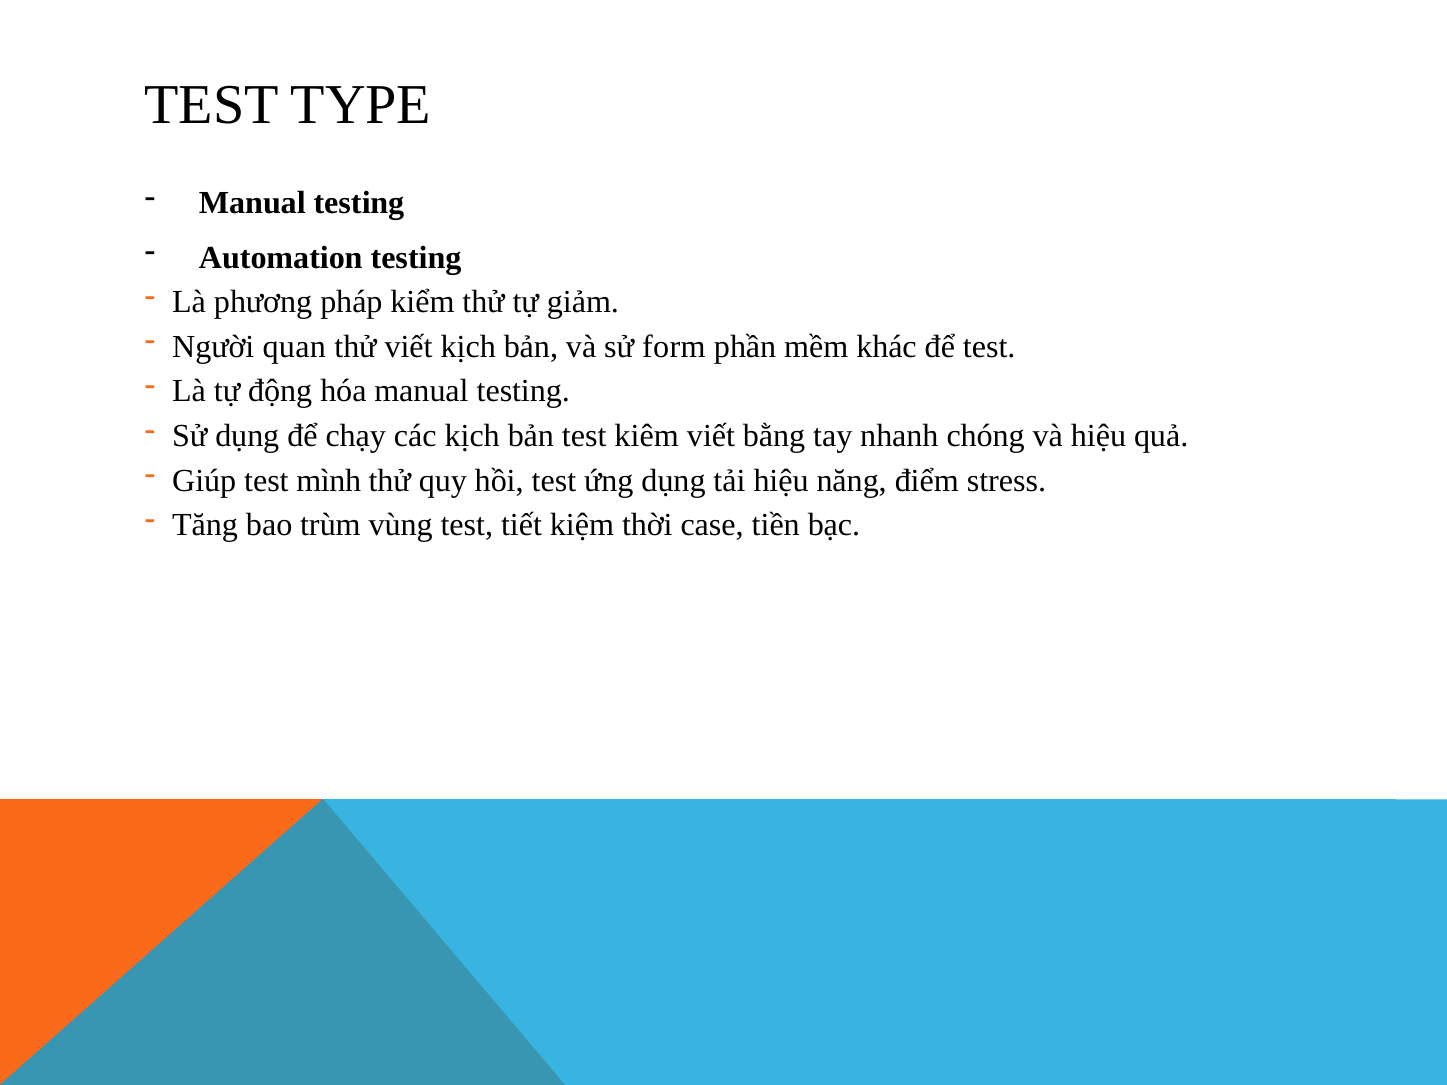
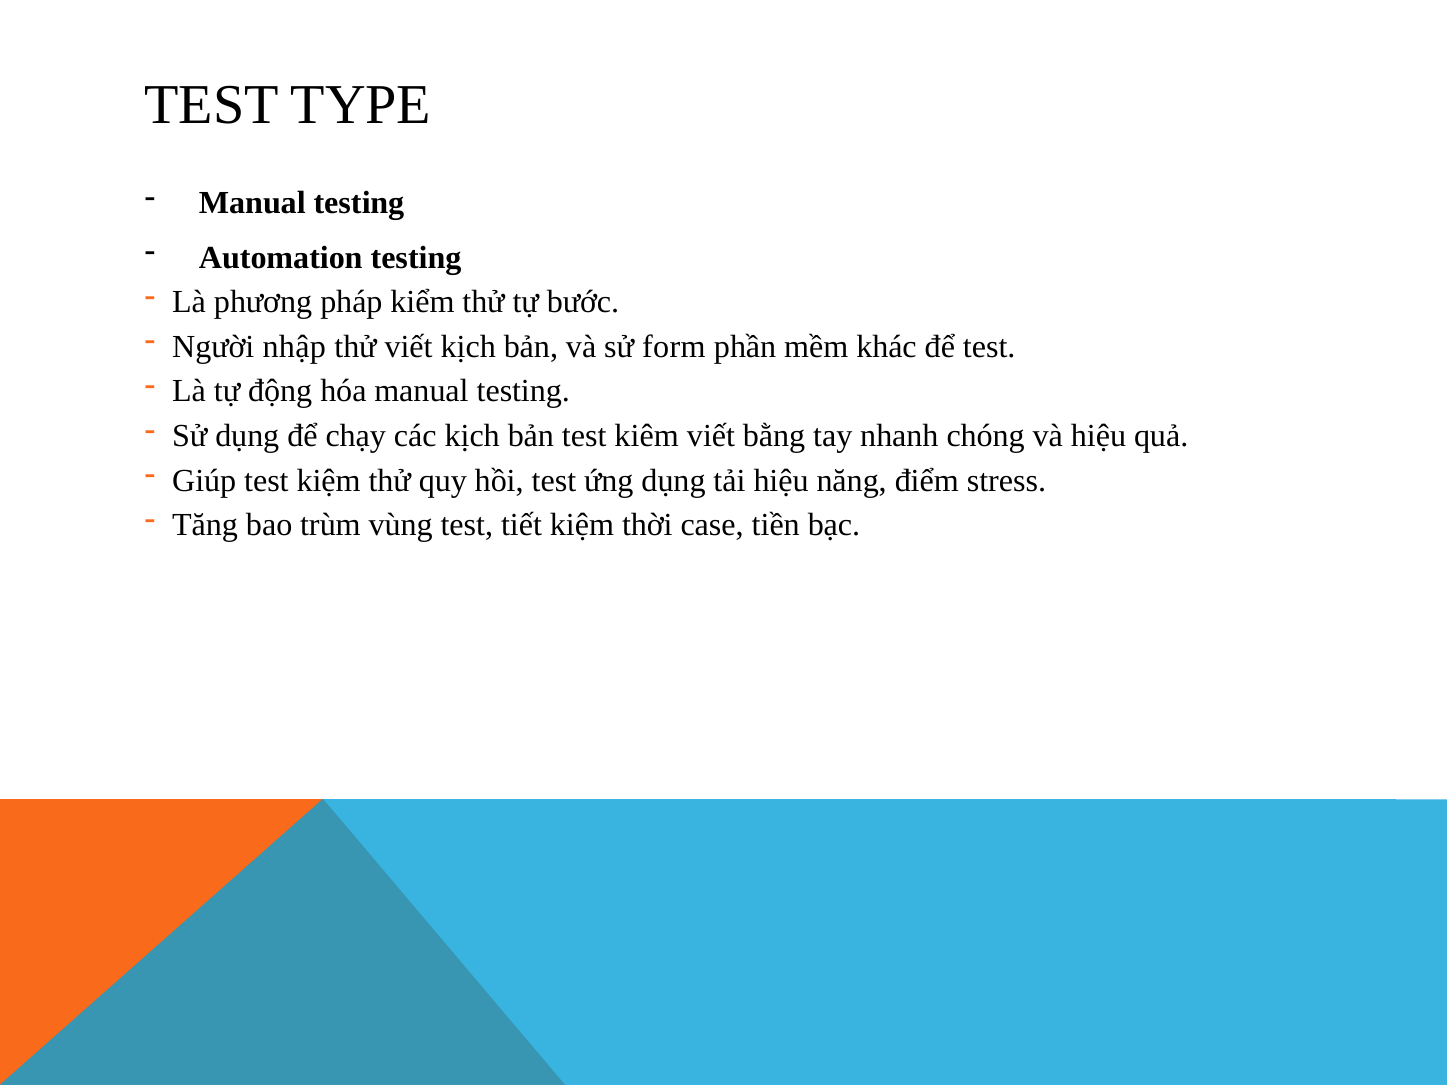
giảm: giảm -> bước (583, 302)
quan: quan -> nhập (294, 347)
test mình: mình -> kiệm (329, 481)
